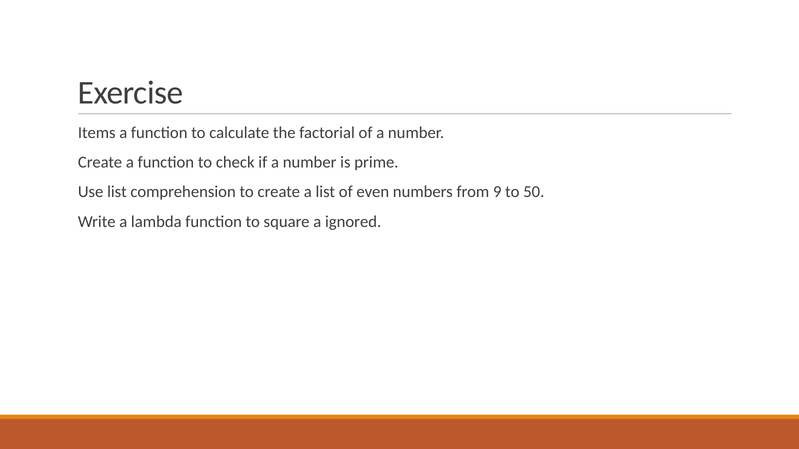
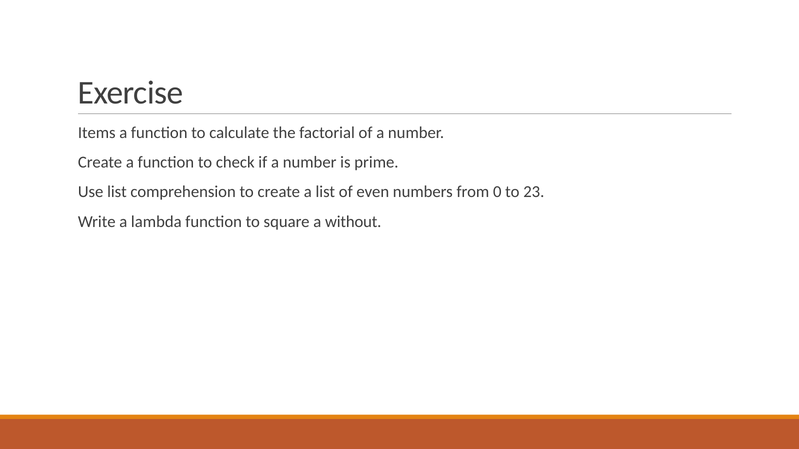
9: 9 -> 0 (497, 192)
50: 50 -> 23 (534, 192)
ignored: ignored -> without (353, 222)
